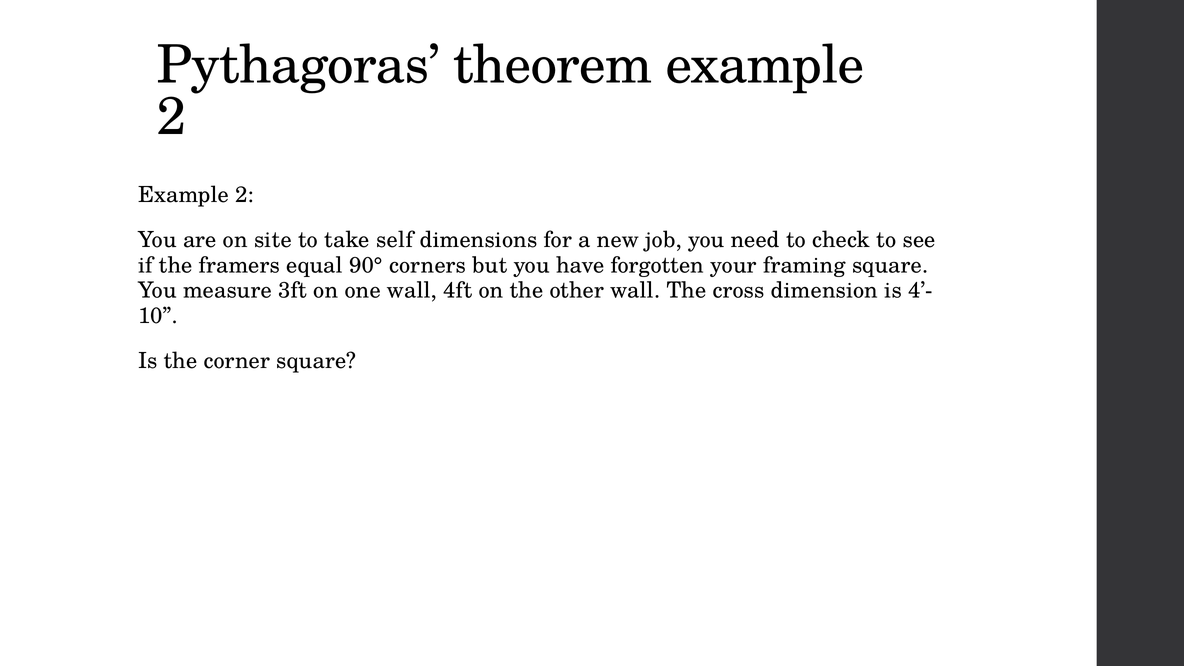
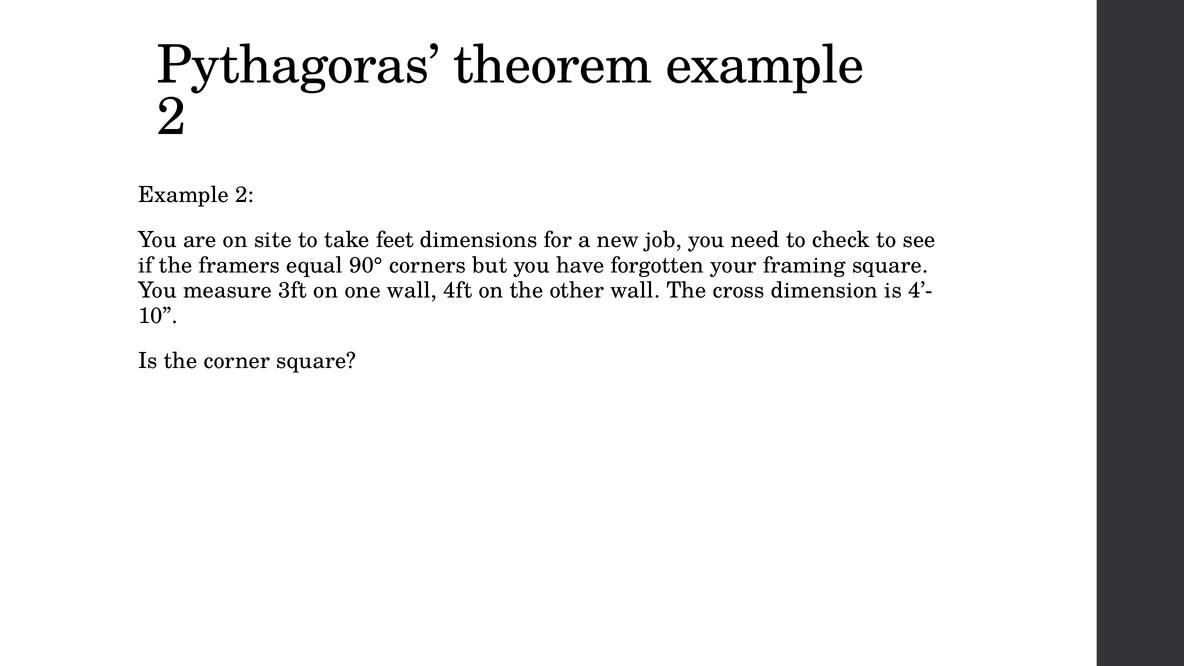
self: self -> feet (395, 240)
